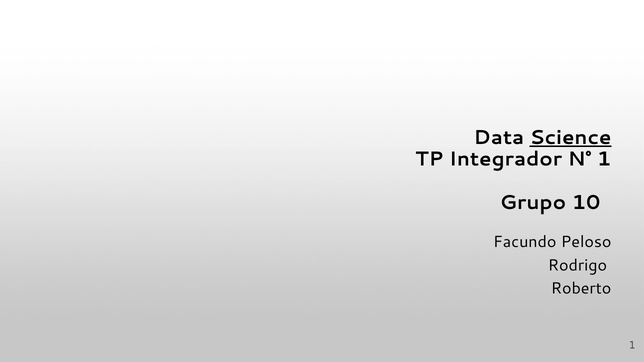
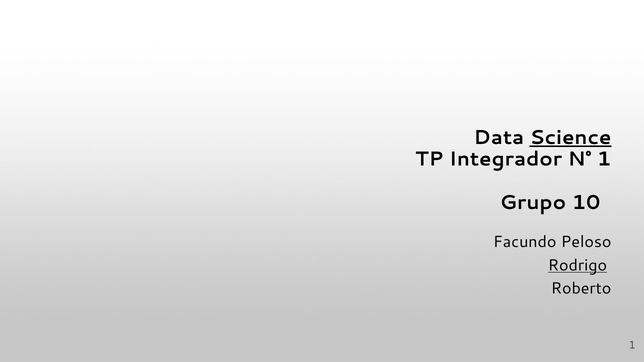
Rodrigo underline: none -> present (577, 266)
